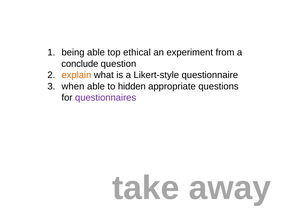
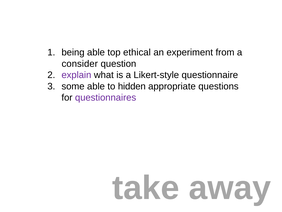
conclude: conclude -> consider (80, 64)
explain colour: orange -> purple (76, 75)
when: when -> some (73, 86)
